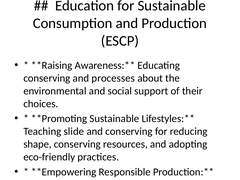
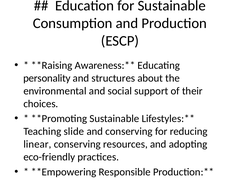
conserving: conserving -> personality (47, 78)
processes: processes -> structures (113, 78)
shape: shape -> linear (37, 144)
